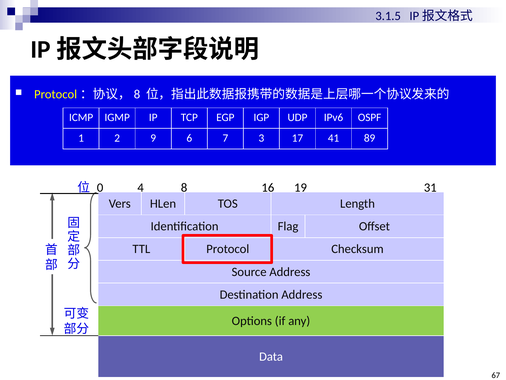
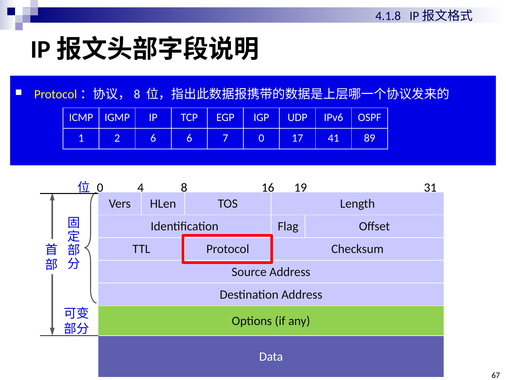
3.1.5: 3.1.5 -> 4.1.8 (388, 16)
2 9: 9 -> 6 (153, 138)
7 3: 3 -> 0 (261, 138)
